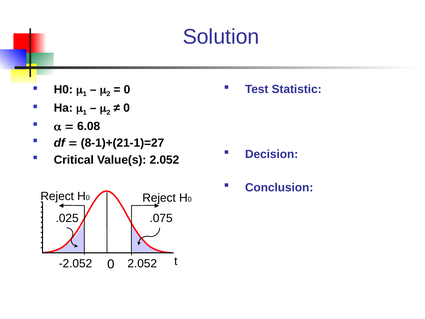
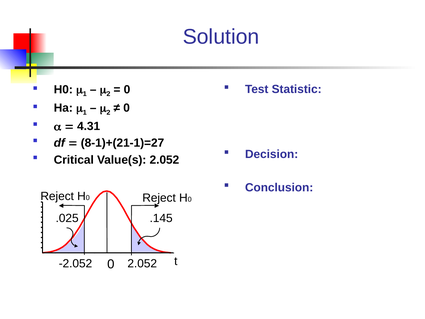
6.08: 6.08 -> 4.31 (89, 126)
.075: .075 -> .145 (161, 218)
